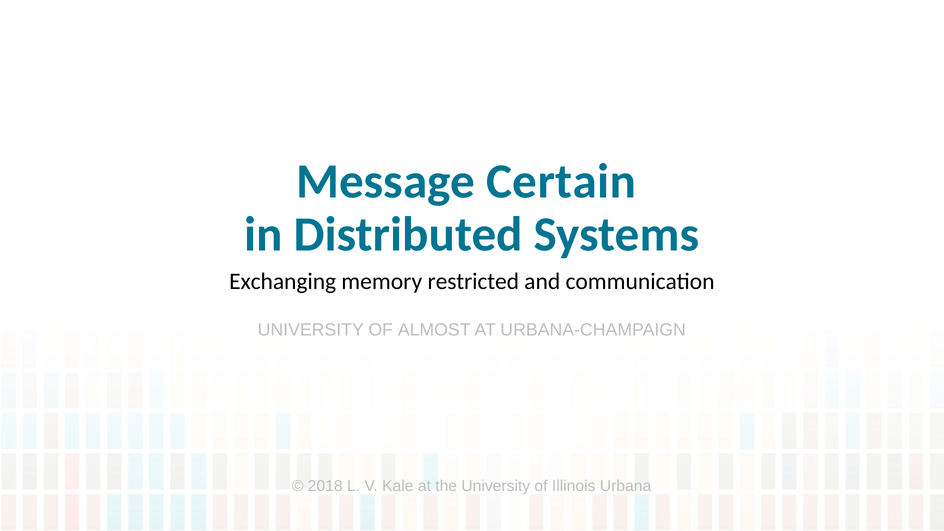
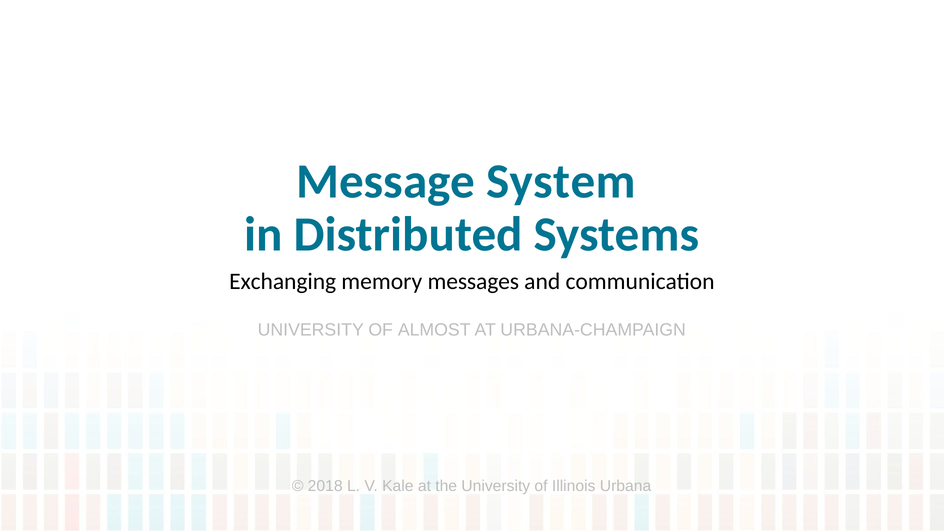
Certain: Certain -> System (561, 181)
restricted: restricted -> messages (473, 282)
